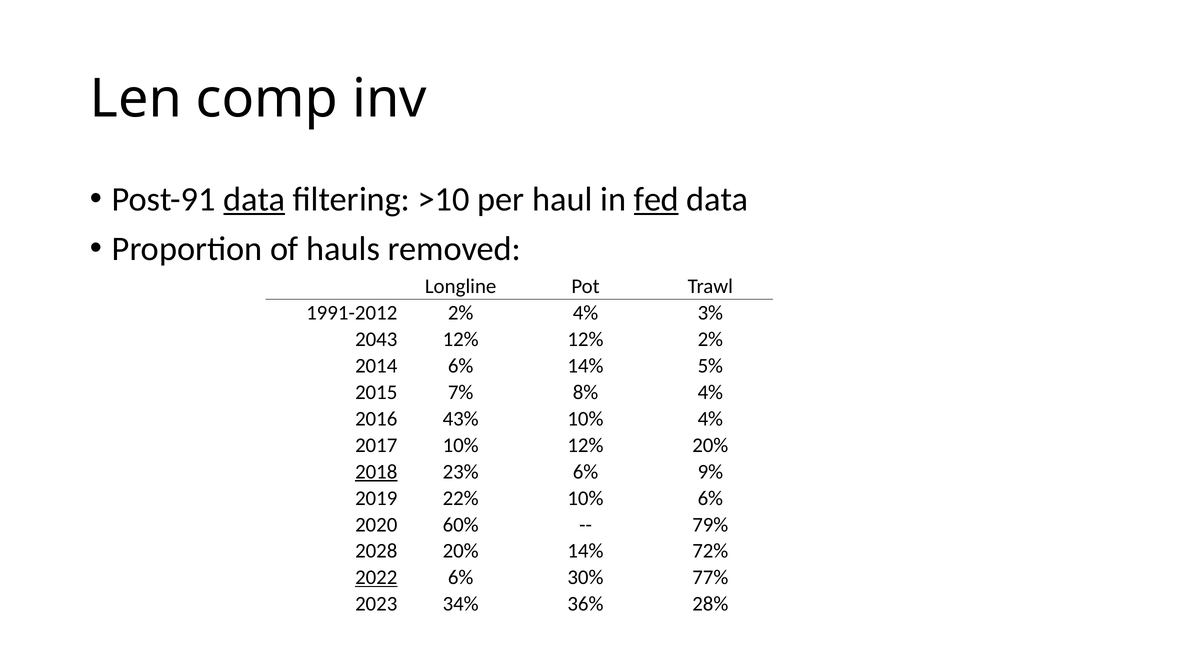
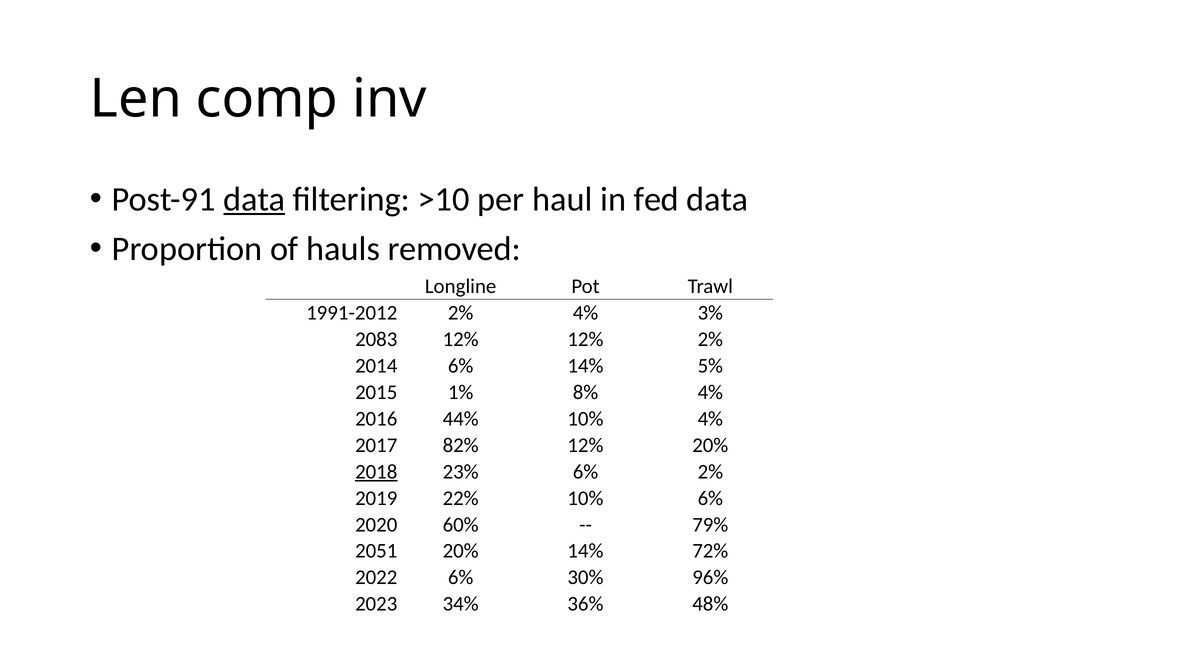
fed underline: present -> none (656, 199)
2043: 2043 -> 2083 (376, 339)
7%: 7% -> 1% (461, 392)
43%: 43% -> 44% (461, 419)
2017 10%: 10% -> 82% (461, 445)
6% 9%: 9% -> 2% (710, 471)
2028: 2028 -> 2051 (376, 551)
2022 underline: present -> none (376, 577)
77%: 77% -> 96% (710, 577)
28%: 28% -> 48% (710, 604)
